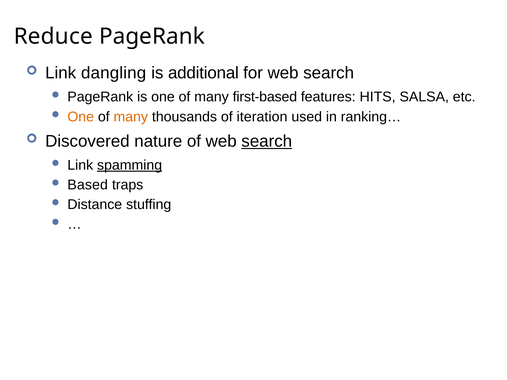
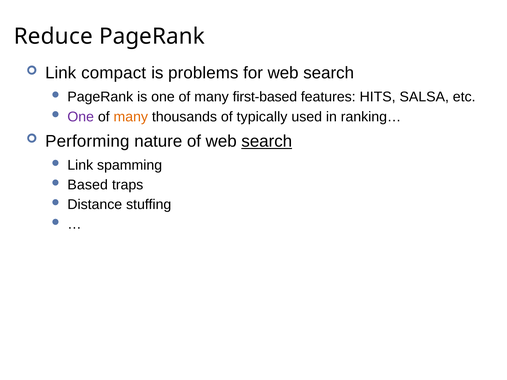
dangling: dangling -> compact (114, 73)
additional: additional -> problems (203, 73)
One colour: orange -> purple (81, 117)
iteration: iteration -> typically (262, 117)
Discovered: Discovered -> Performing (87, 141)
spamming underline: present -> none (130, 165)
